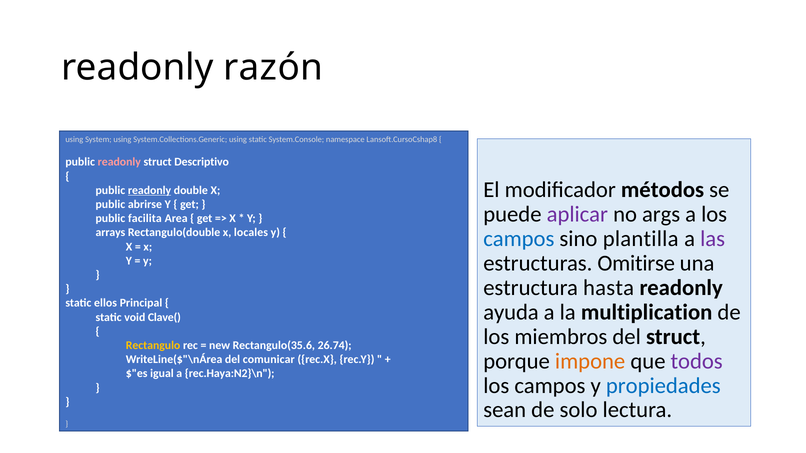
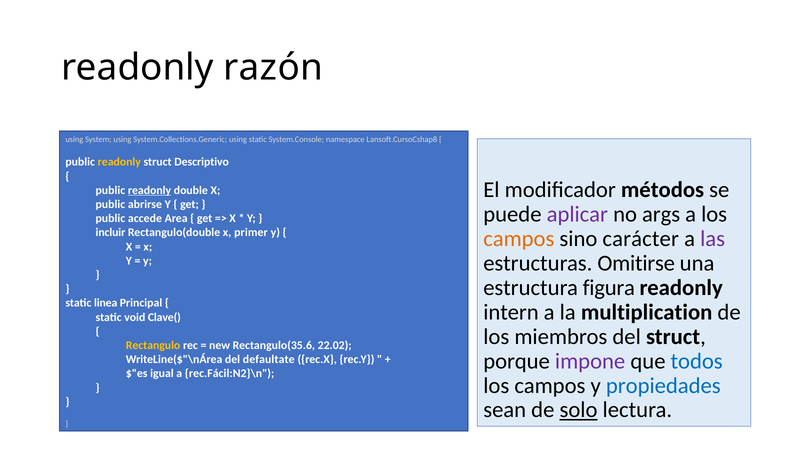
readonly colour: pink -> yellow (119, 162)
facilita: facilita -> accede (145, 219)
arrays: arrays -> incluir (110, 233)
locales: locales -> primer (251, 233)
campos colour: blue -> orange (519, 239)
plantilla: plantilla -> carácter (641, 239)
hasta: hasta -> figura (609, 288)
ellos: ellos -> linea (106, 303)
ayuda: ayuda -> intern (511, 312)
26.74: 26.74 -> 22.02 (335, 346)
impone colour: orange -> purple (590, 361)
todos colour: purple -> blue (697, 361)
comunicar: comunicar -> defaultate (269, 360)
rec.Haya:N2}\n: rec.Haya:N2}\n -> rec.Fácil:N2}\n (230, 374)
solo underline: none -> present (579, 410)
